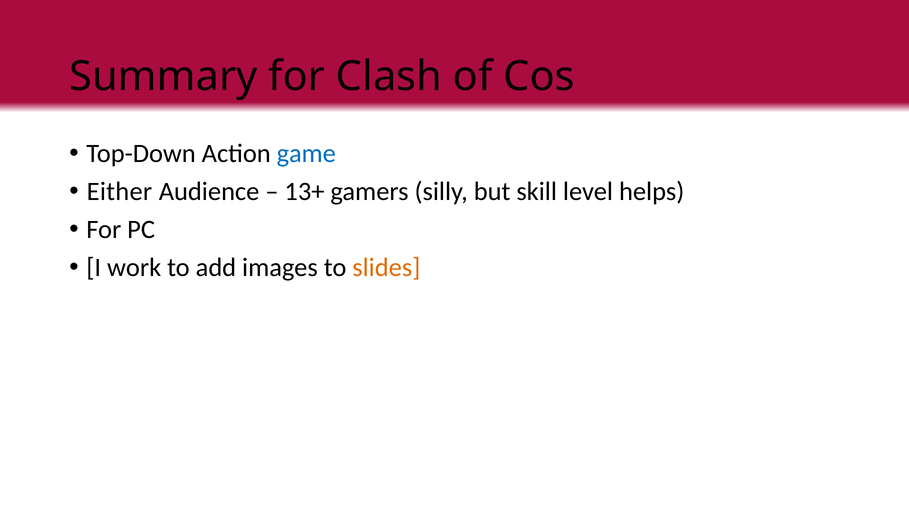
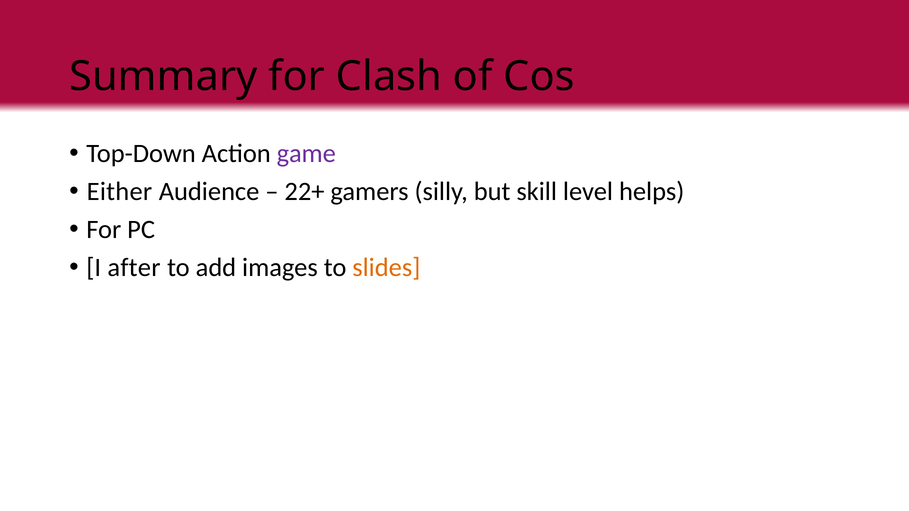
game colour: blue -> purple (306, 154)
13+: 13+ -> 22+ (304, 192)
work: work -> after (134, 268)
